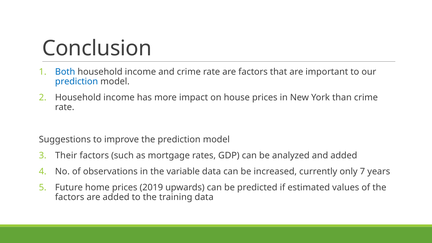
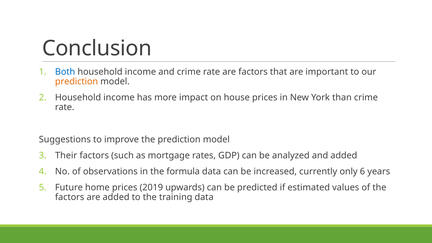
prediction colour: blue -> orange (77, 82)
variable: variable -> formula (183, 171)
7: 7 -> 6 (362, 171)
